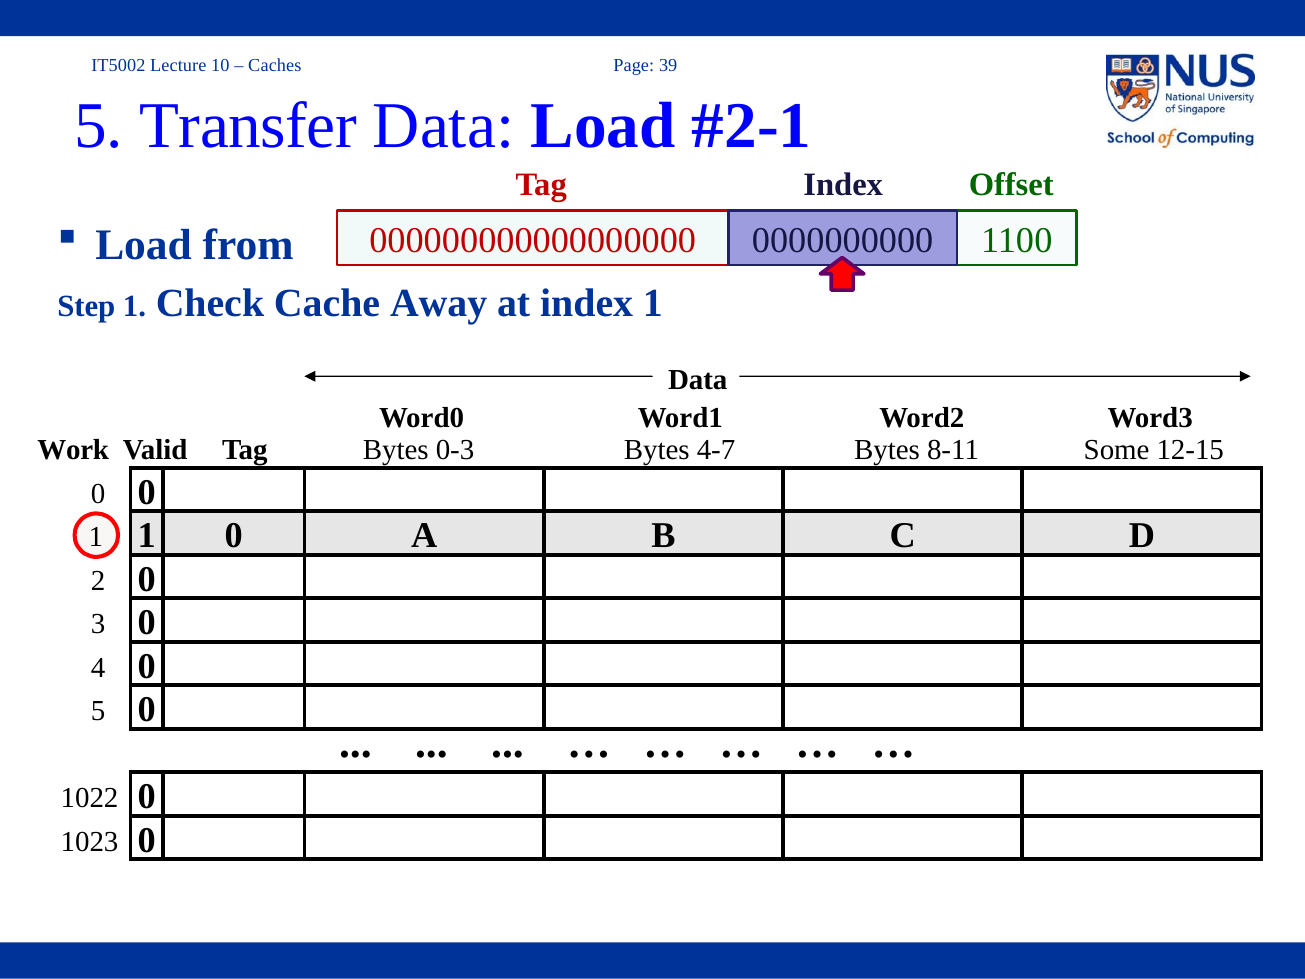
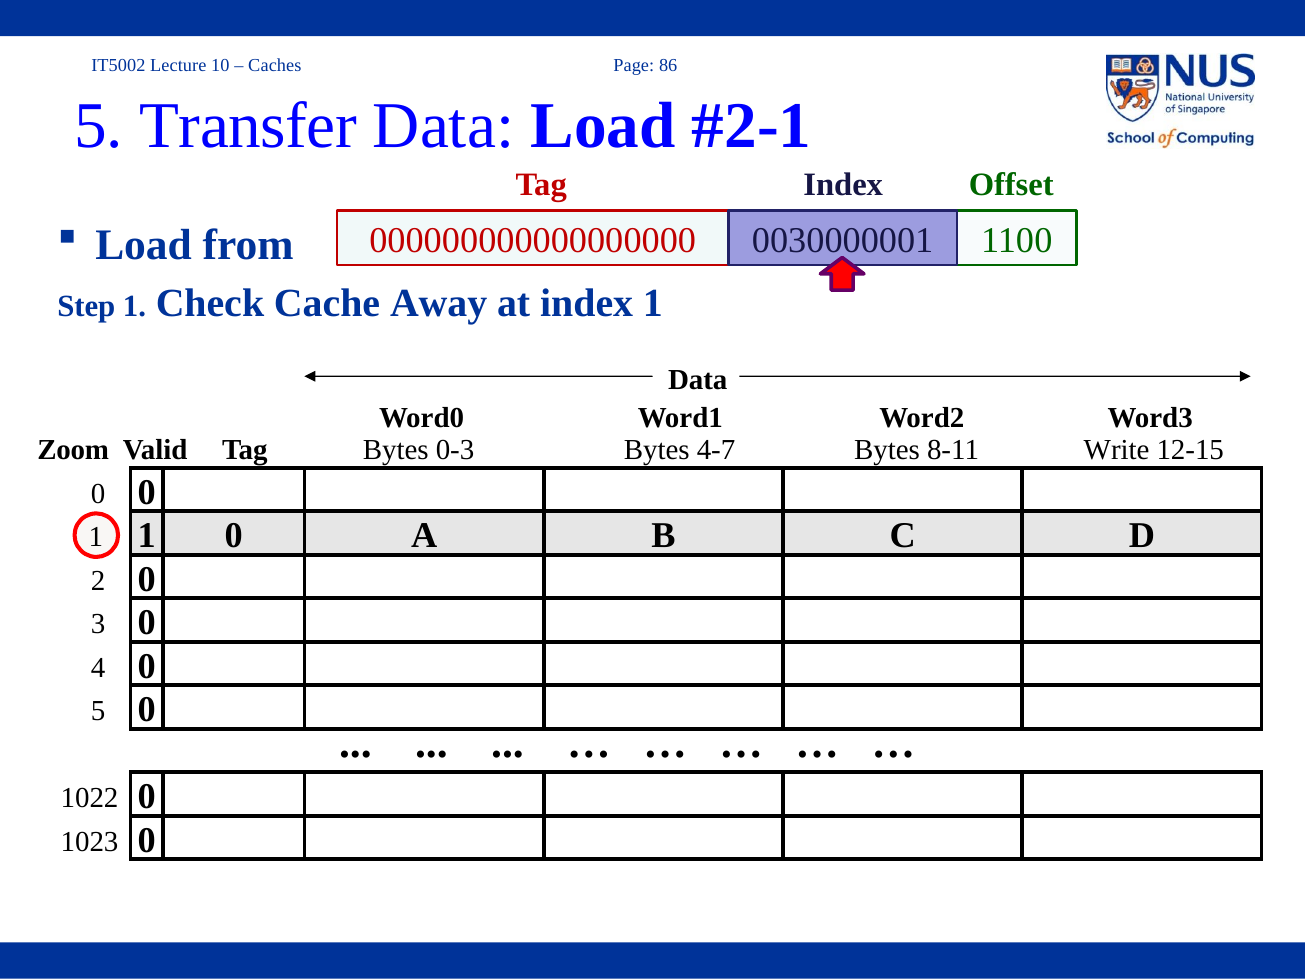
39: 39 -> 86 (668, 65)
0000000000: 0000000000 -> 0030000001 (843, 240)
Work: Work -> Zoom (73, 450)
Some: Some -> Write (1117, 450)
